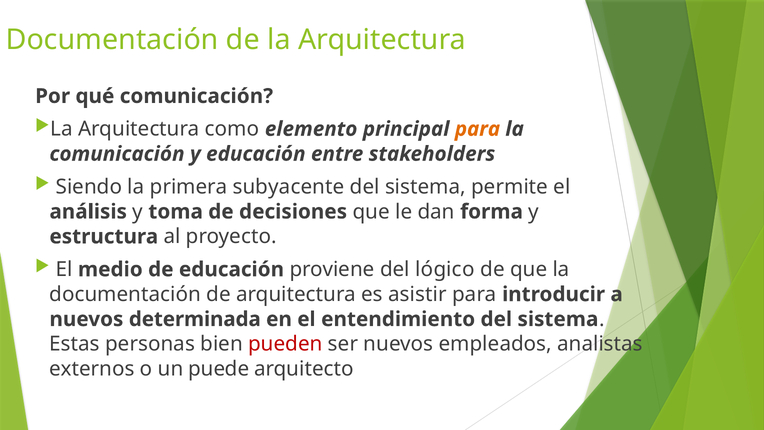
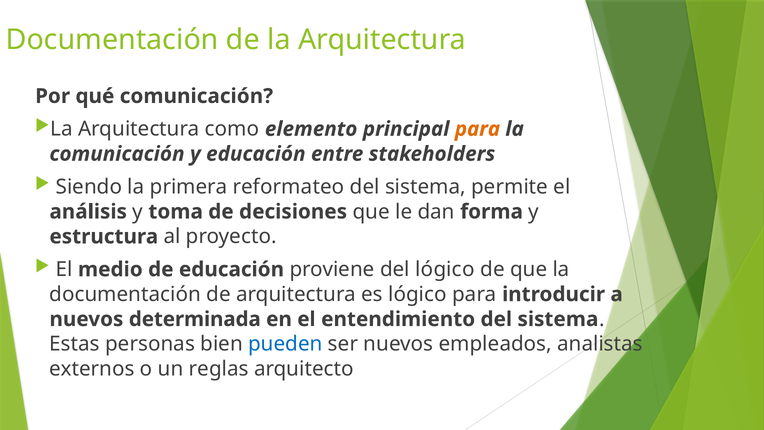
subyacente: subyacente -> reformateo (288, 187)
es asistir: asistir -> lógico (417, 294)
pueden colour: red -> blue (285, 344)
puede: puede -> reglas (219, 369)
